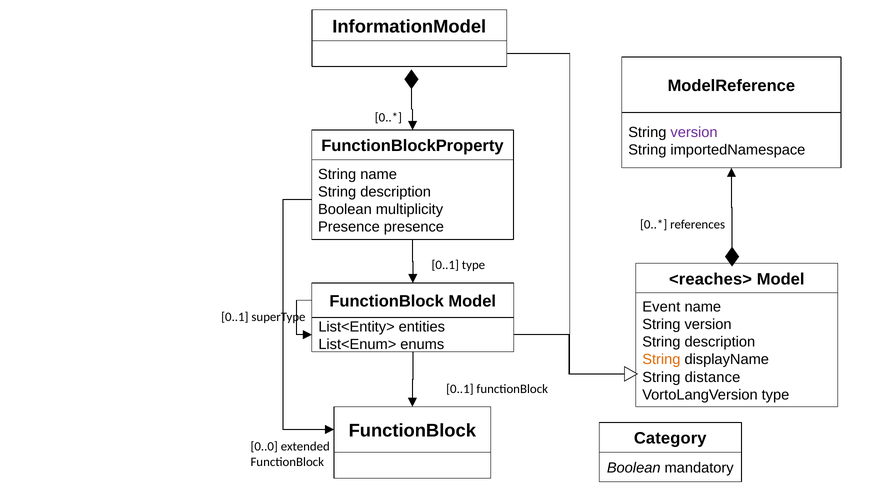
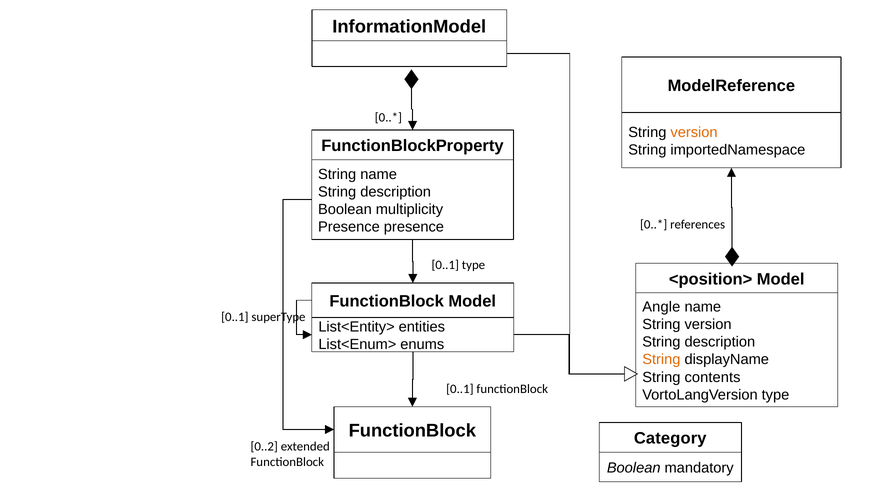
version colour: purple -> orange (694, 132)
<reaches>: <reaches> -> <position> (711, 279)
Event: Event -> Angle (661, 307)
distance: distance -> contents (713, 377)
0..0: 0..0 -> 0..2 (264, 447)
